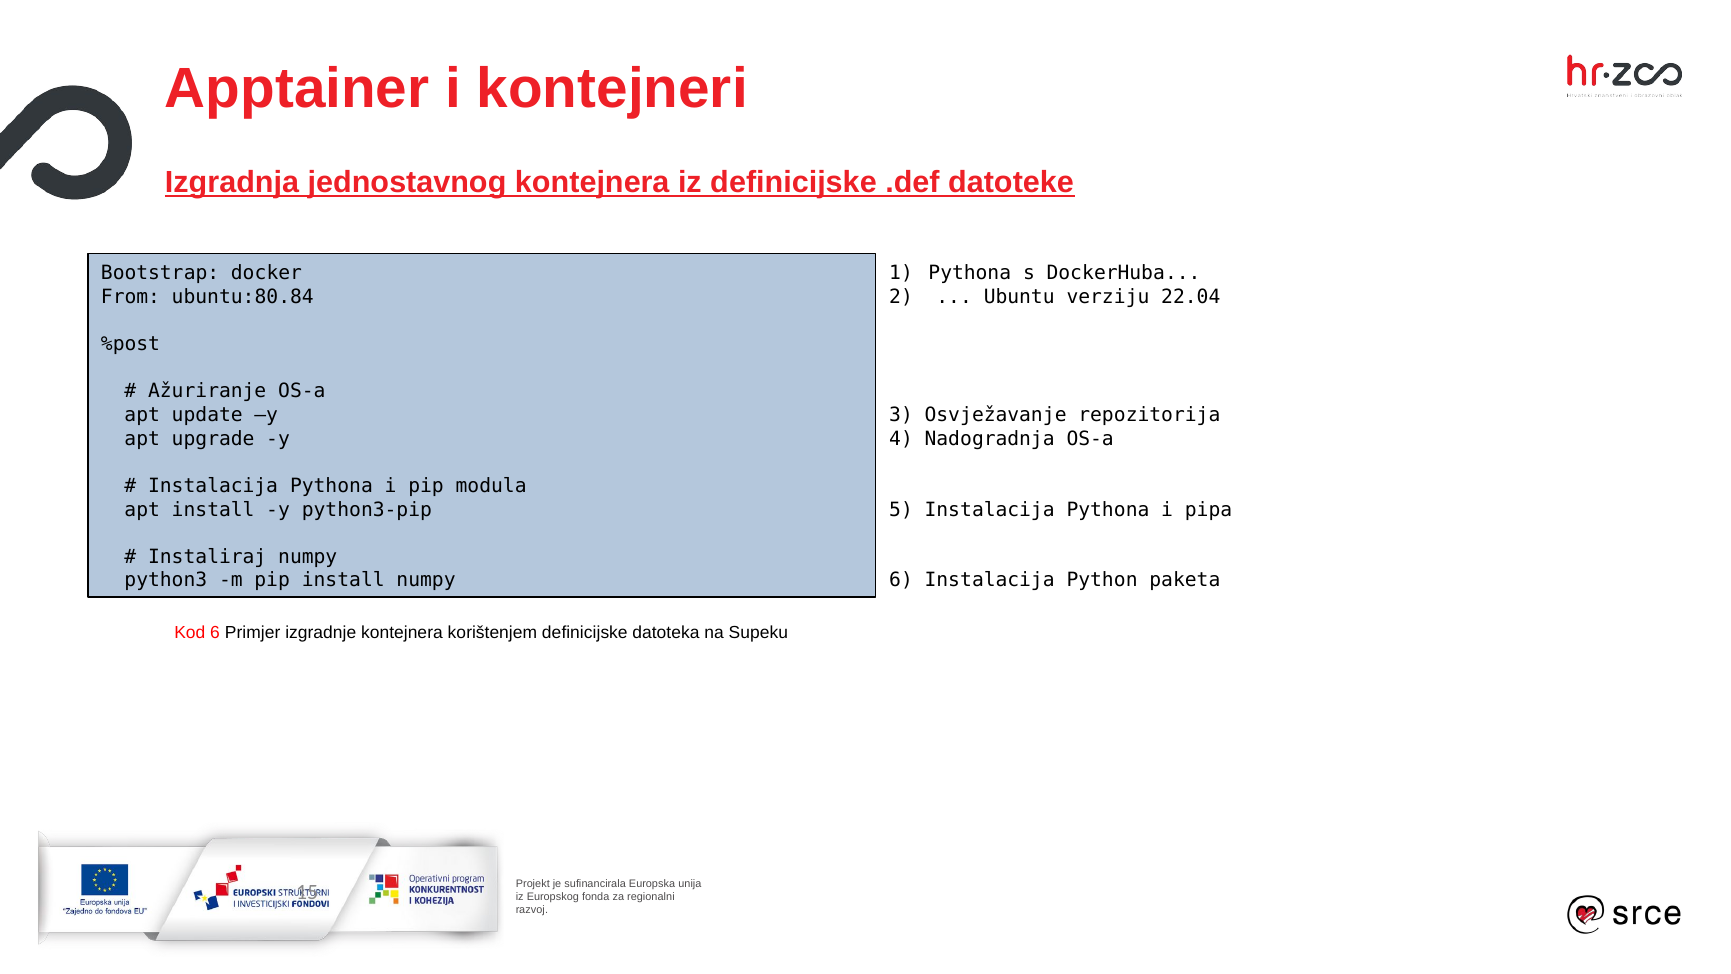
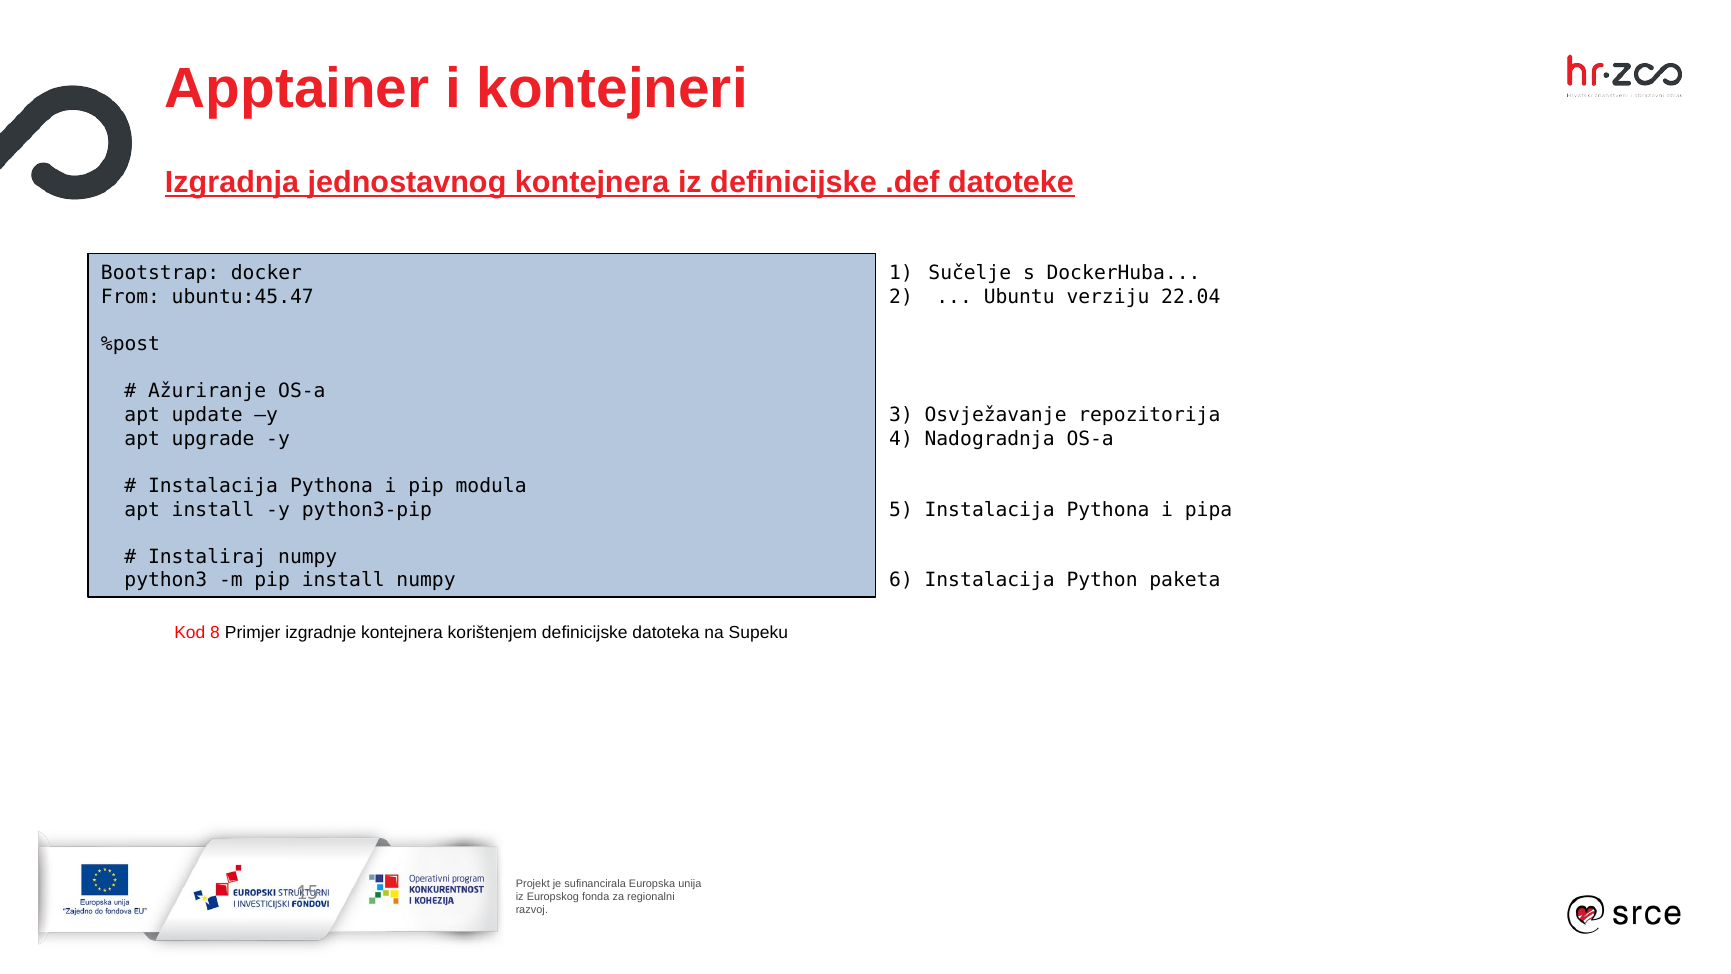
Pythona: Pythona -> Sučelje (970, 273)
ubuntu:80.84: ubuntu:80.84 -> ubuntu:45.47 (243, 297)
Kod 6: 6 -> 8 (215, 633)
